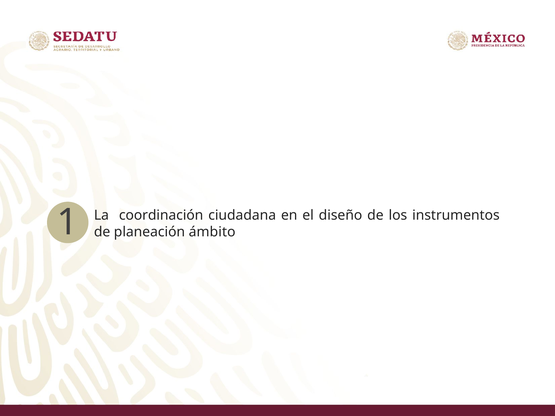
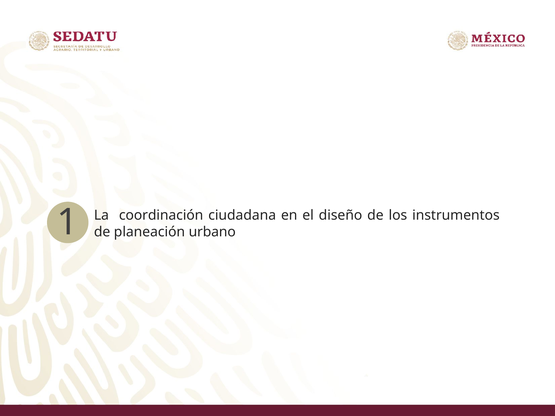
ámbito: ámbito -> urbano (212, 232)
